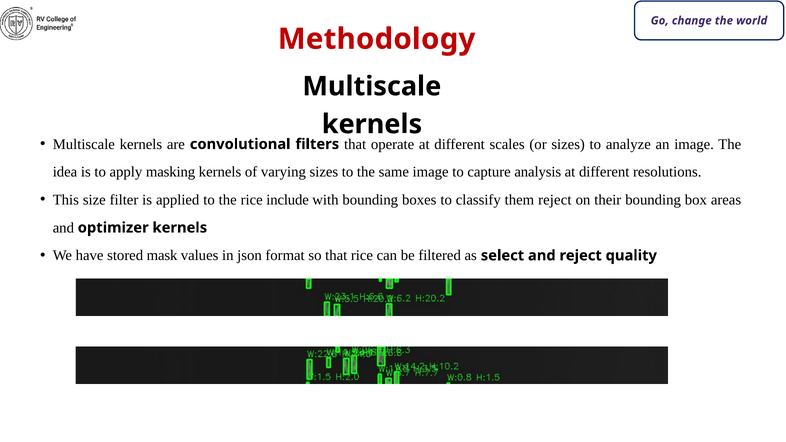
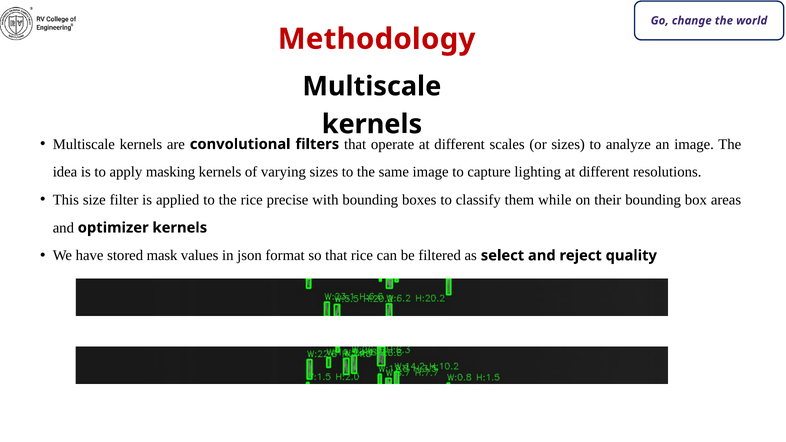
analysis: analysis -> lighting (538, 172)
include: include -> precise (288, 200)
them reject: reject -> while (555, 200)
